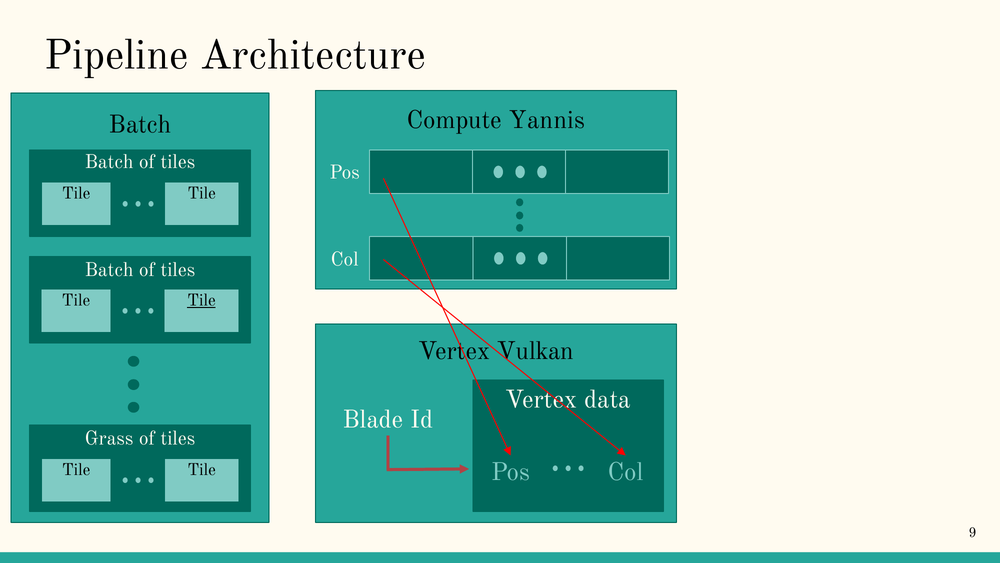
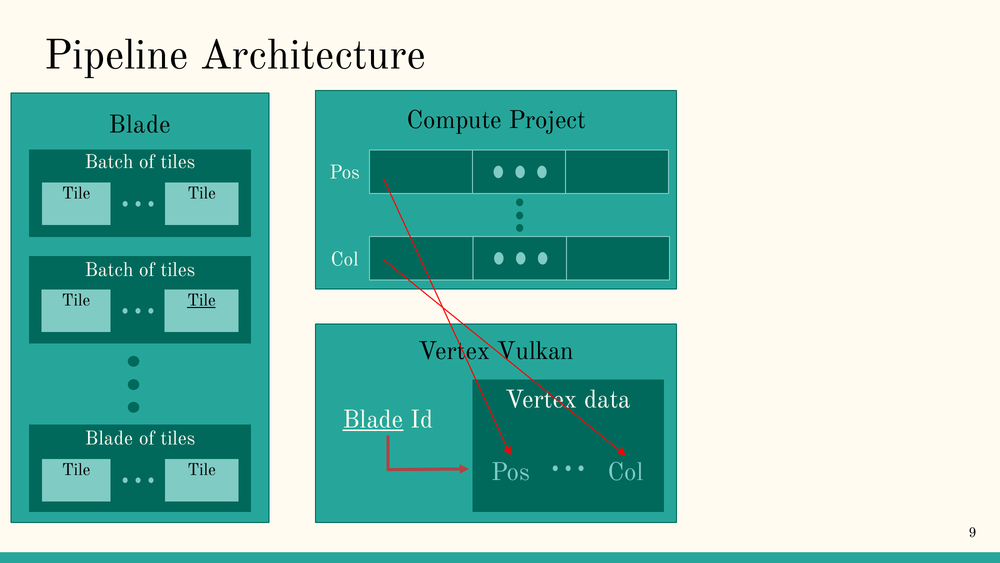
Yannis: Yannis -> Project (547, 120)
Batch: Batch -> Blade (140, 124)
Blade underline: none -> present (373, 419)
Grass: Grass -> Blade (109, 438)
